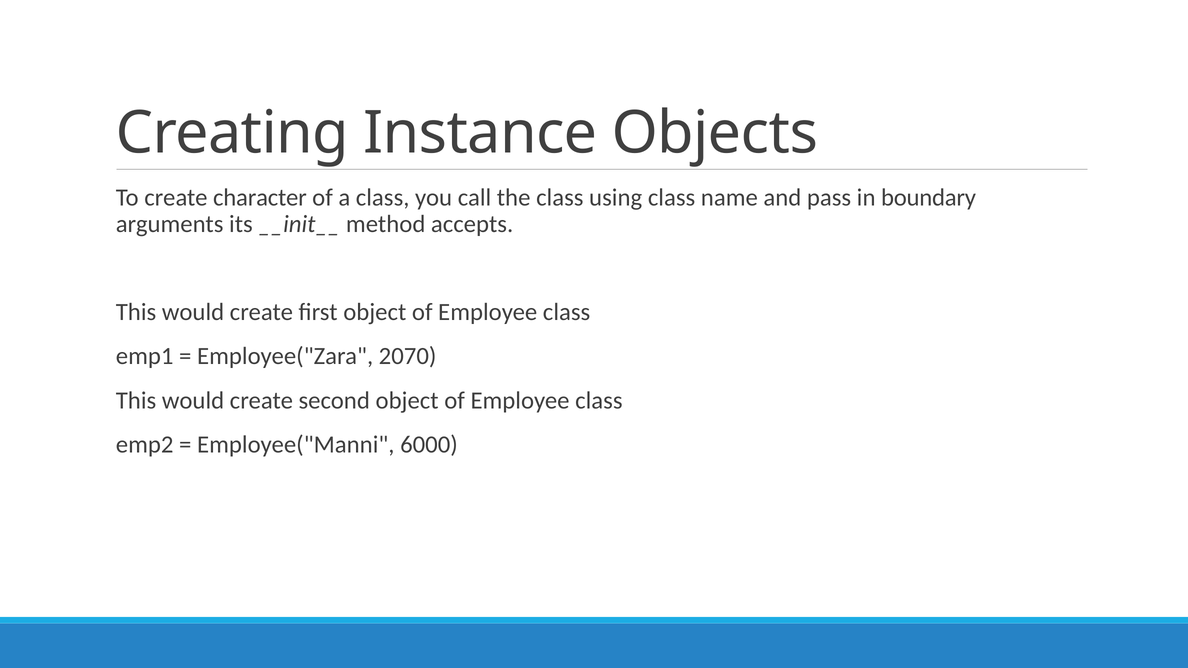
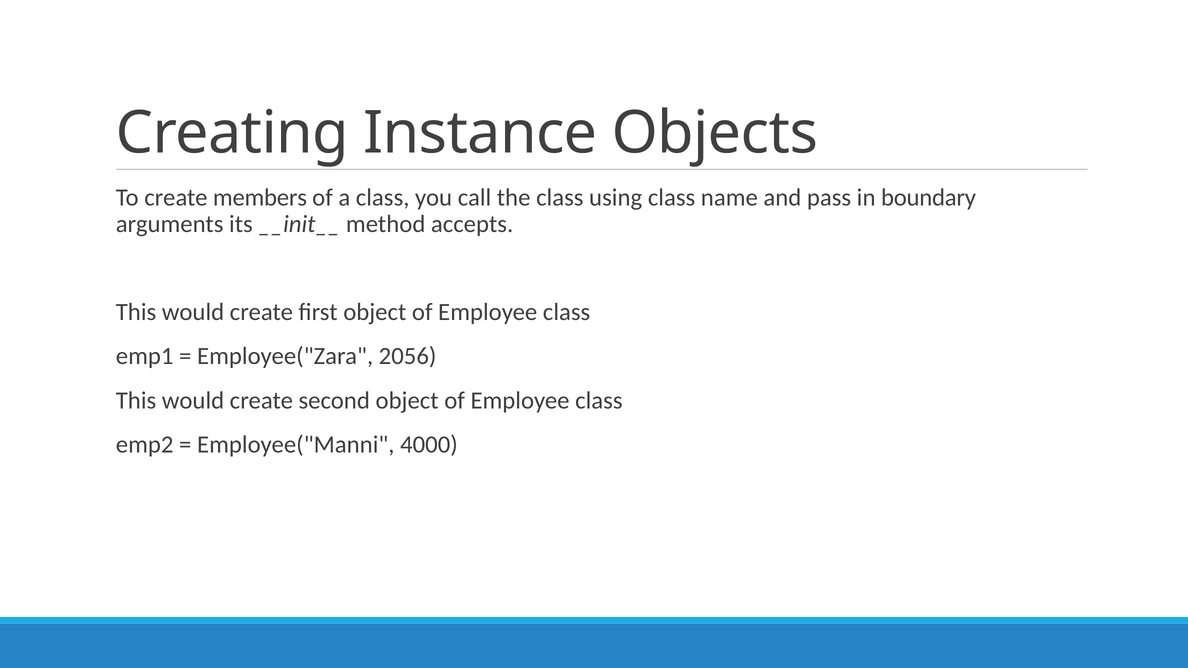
character: character -> members (260, 198)
2070: 2070 -> 2056 (408, 356)
6000: 6000 -> 4000 (429, 445)
